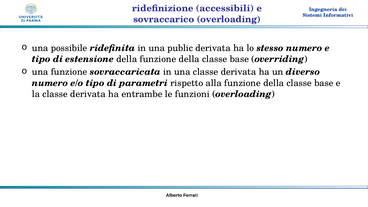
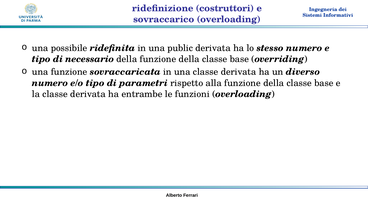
accessibili: accessibili -> costruttori (225, 8)
estensione: estensione -> necessario (90, 59)
